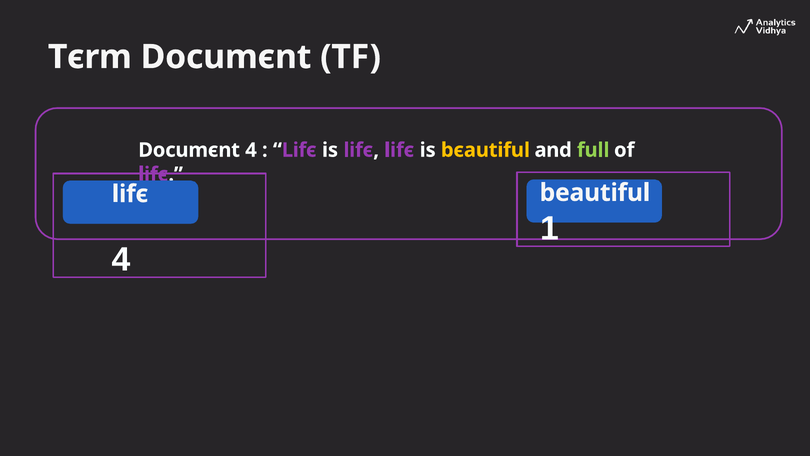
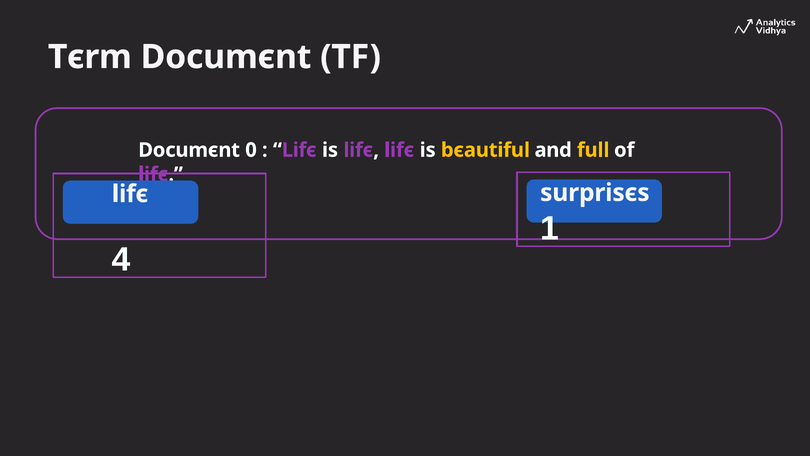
Documєnt 4: 4 -> 0 (251, 150)
full colour: light green -> yellow (593, 150)
beautiful: beautiful -> surprisєs (595, 193)
